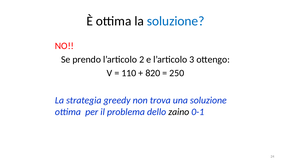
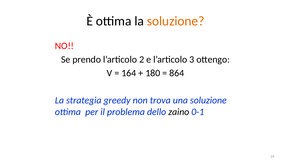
soluzione colour: blue -> orange (176, 21)
110: 110 -> 164 (129, 73)
820: 820 -> 180 (153, 73)
250: 250 -> 864 (177, 73)
